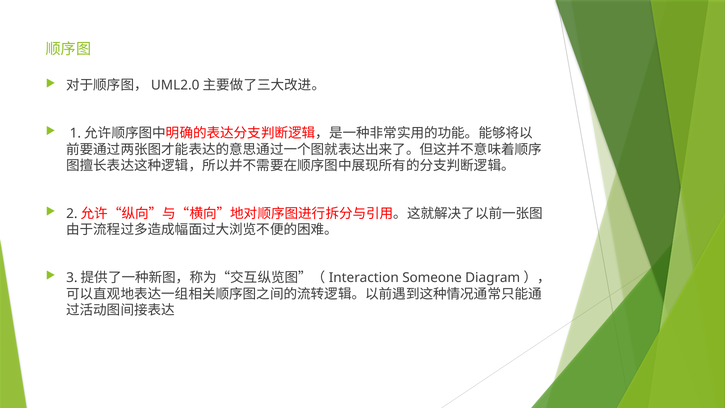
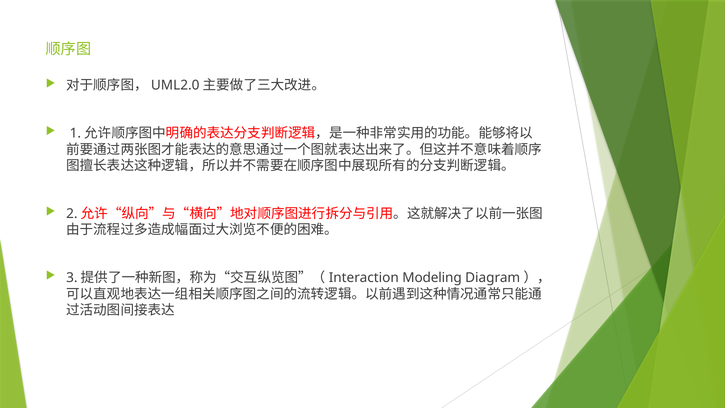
Someone: Someone -> Modeling (432, 278)
